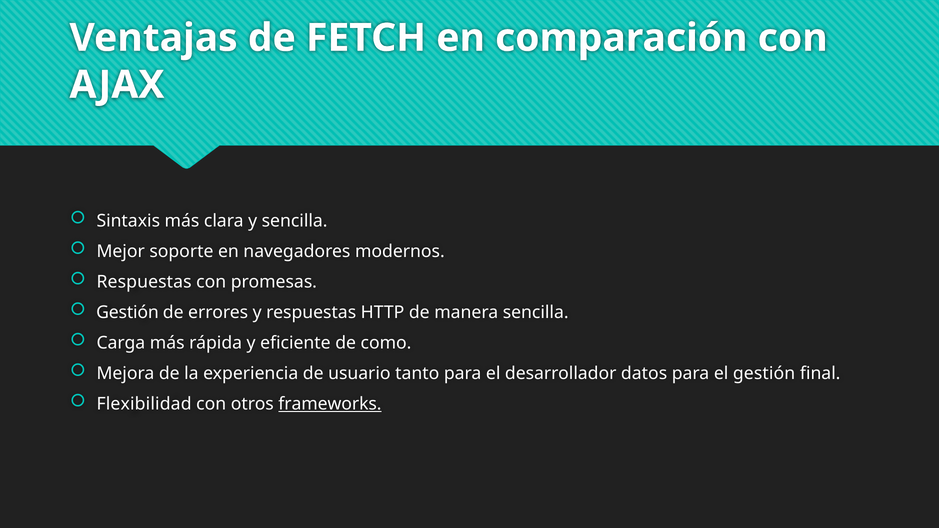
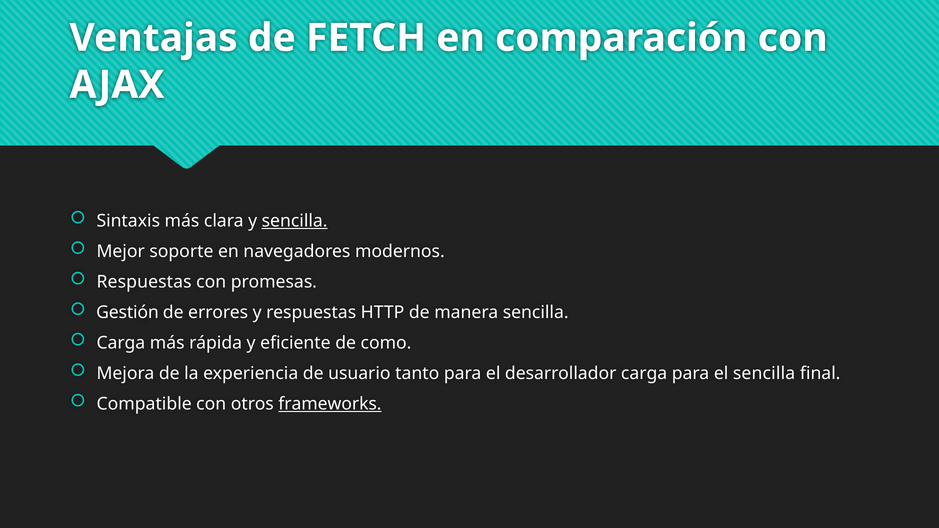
sencilla underline: none -> present (295, 221)
desarrollador datos: datos -> carga (644, 373)
el gestión: gestión -> sencilla (764, 373)
Flexibilidad: Flexibilidad -> Compatible (144, 404)
